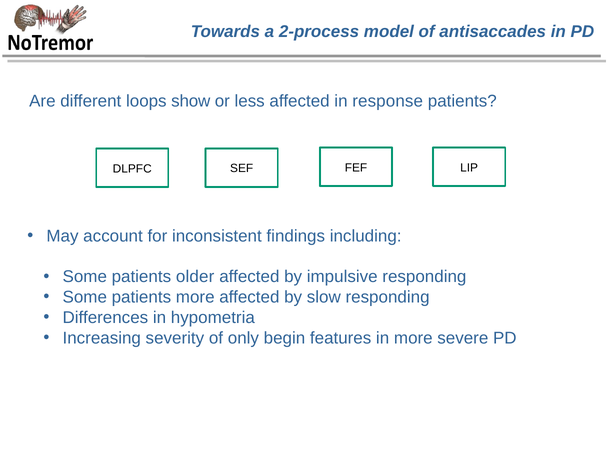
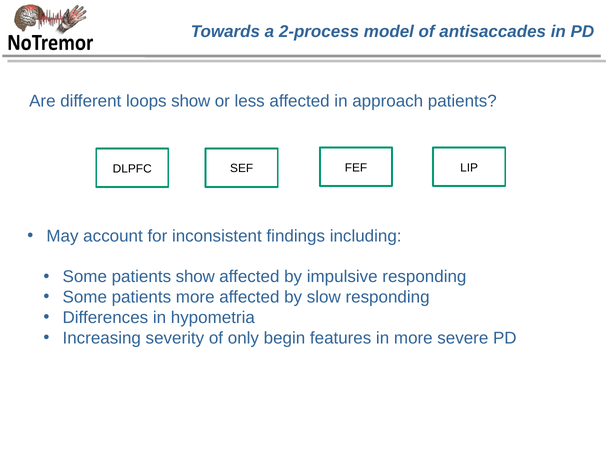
response: response -> approach (388, 101)
patients older: older -> show (195, 277)
